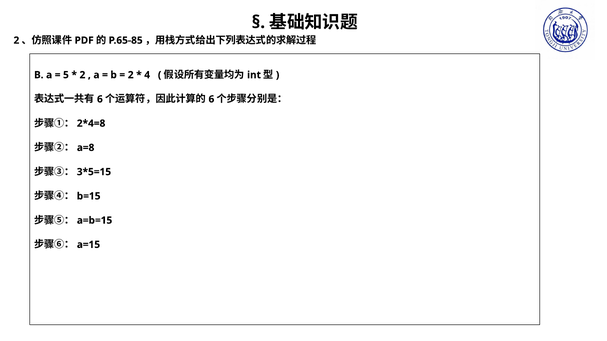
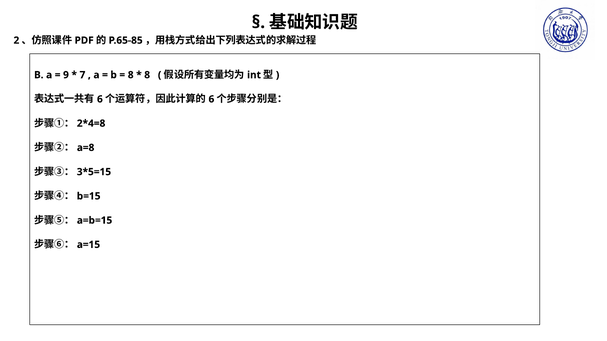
5: 5 -> 9 (66, 75)
2: 2 -> 7 (82, 75)
2: 2 -> 8 (131, 75)
4: 4 -> 8 (147, 75)
